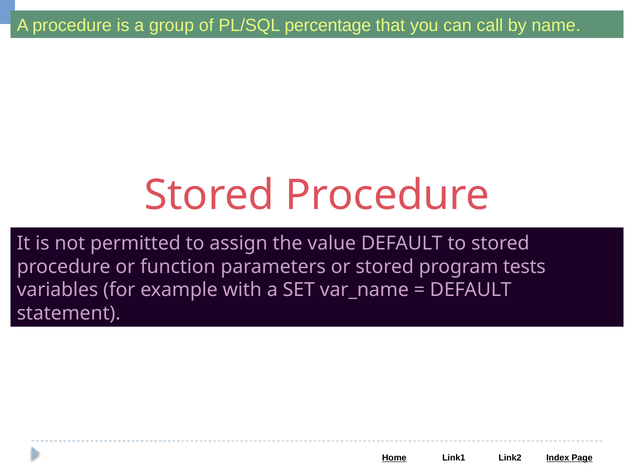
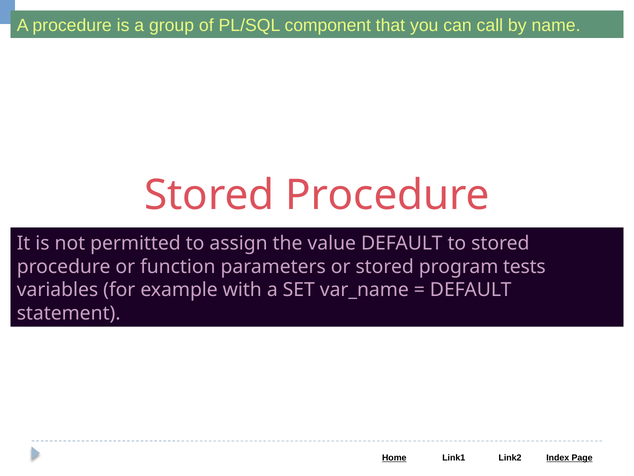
percentage: percentage -> component (328, 25)
